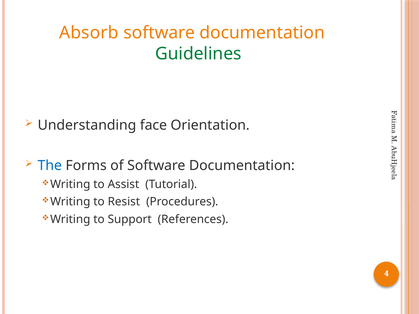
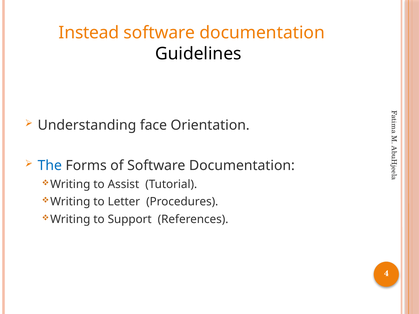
Absorb: Absorb -> Instead (89, 33)
Guidelines colour: green -> black (198, 54)
Resist: Resist -> Letter (124, 202)
